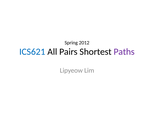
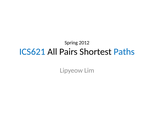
Paths colour: purple -> blue (124, 52)
